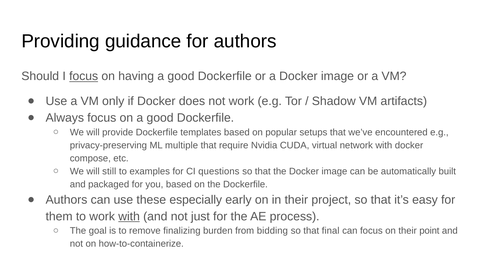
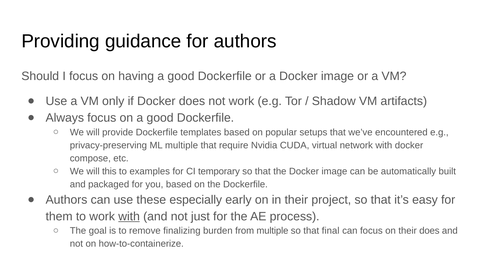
focus underline: present -> none (84, 76)
still: still -> this (109, 171)
questions: questions -> temporary (219, 171)
from bidding: bidding -> multiple (272, 231)
their point: point -> does (429, 231)
